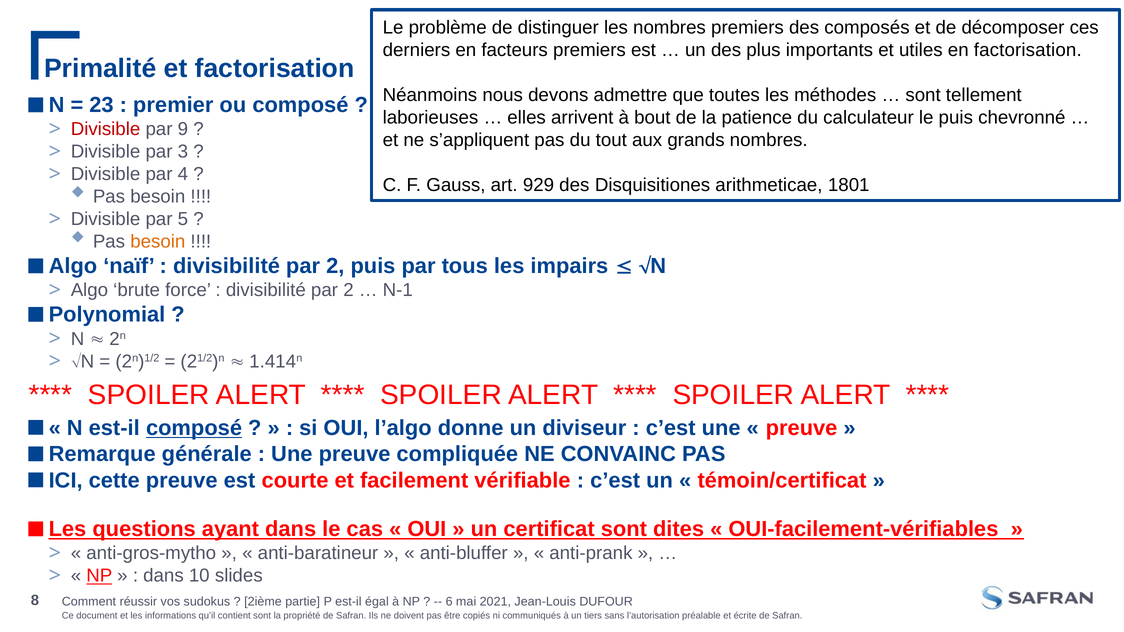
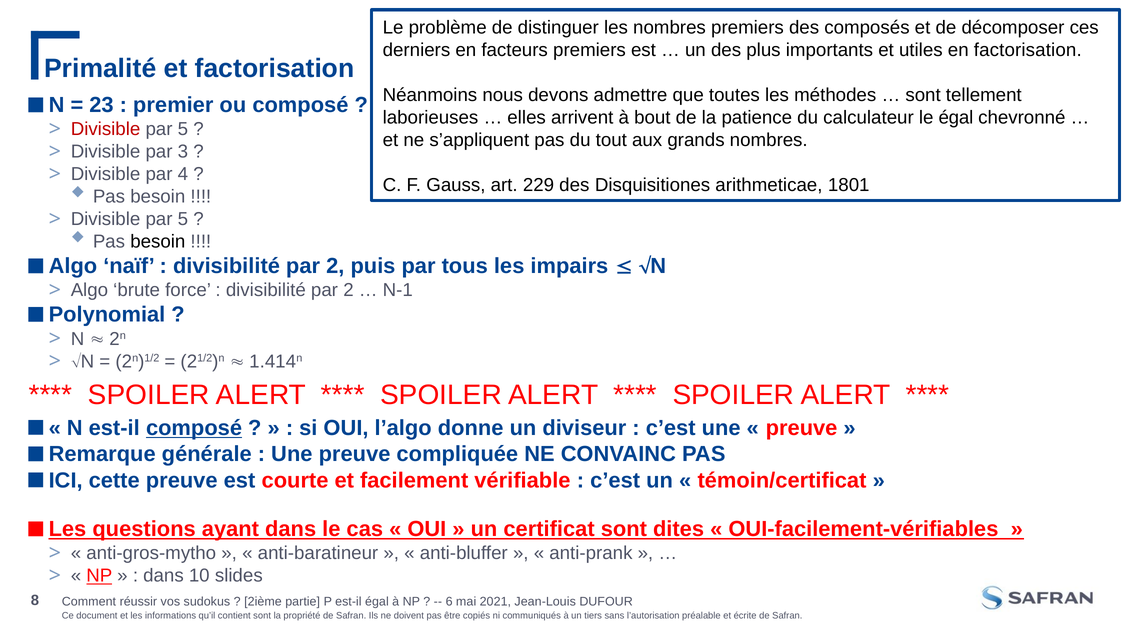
le puis: puis -> égal (956, 118)
9: 9 -> 5 (183, 129)
929: 929 -> 229 (539, 185)
besoin colour: orange -> black (158, 242)
